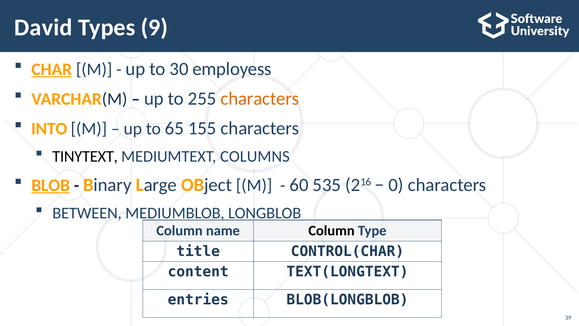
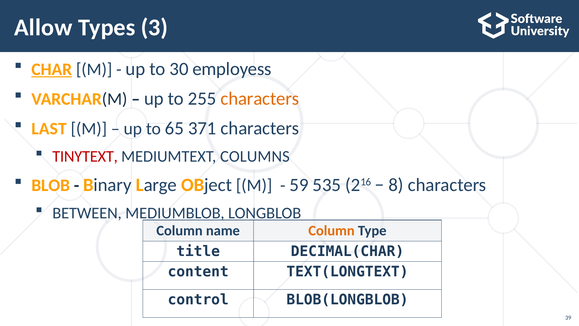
David: David -> Allow (43, 27)
9: 9 -> 3 (154, 27)
INTO: INTO -> LAST (49, 129)
155: 155 -> 371 (202, 128)
TINYTEXT colour: black -> red (85, 156)
BLOB underline: present -> none (51, 185)
60: 60 -> 59 (299, 185)
0: 0 -> 8 (396, 185)
Column colour: black -> orange (331, 231)
CONTROL(CHAR: CONTROL(CHAR -> DECIMAL(CHAR (347, 251)
entries: entries -> control (198, 299)
